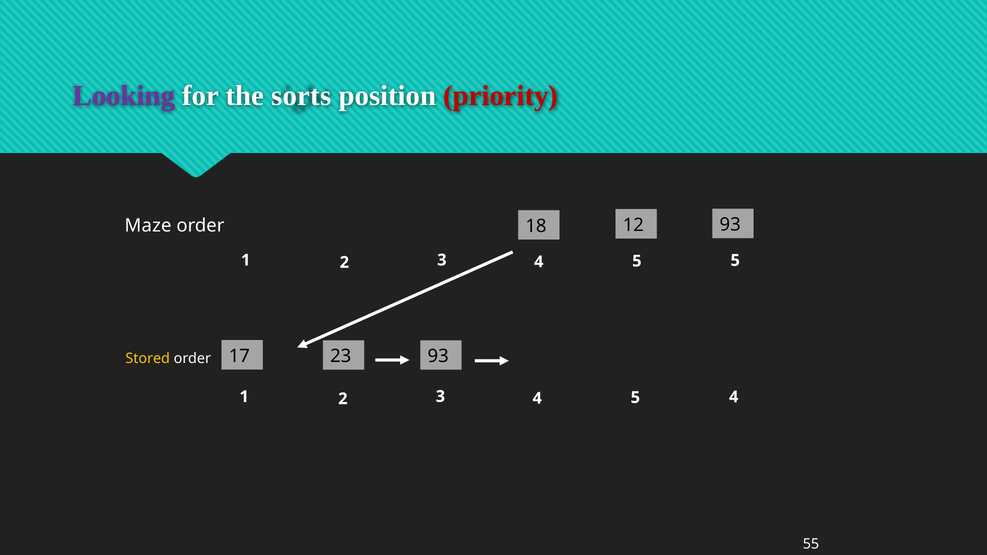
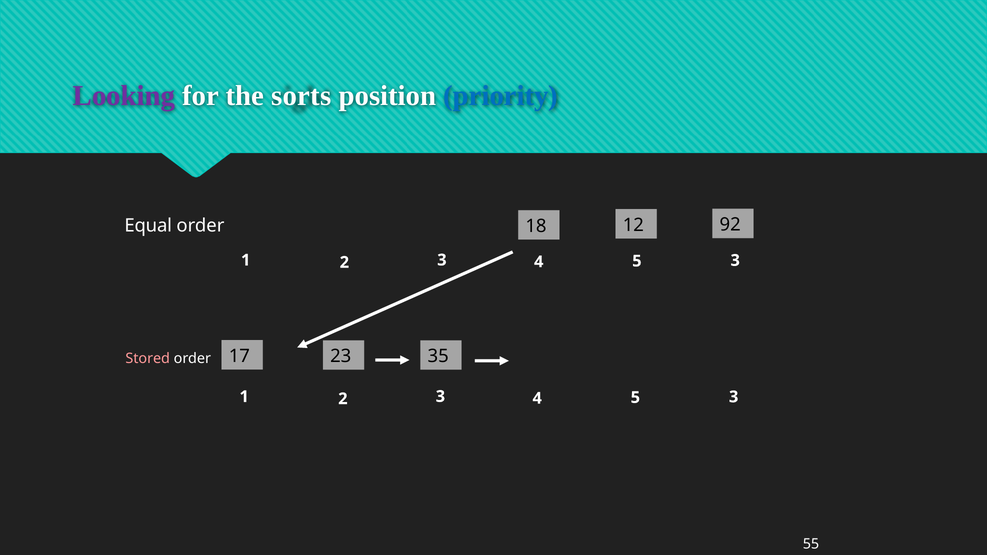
priority colour: red -> blue (501, 96)
Maze: Maze -> Equal (148, 226)
12 93: 93 -> 92 (730, 225)
5: 5 -> 3 (735, 261)
17 93: 93 -> 35 (438, 356)
Stored colour: yellow -> pink (148, 359)
4: 4 -> 3 (734, 397)
